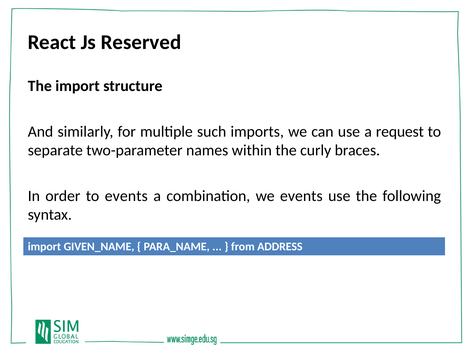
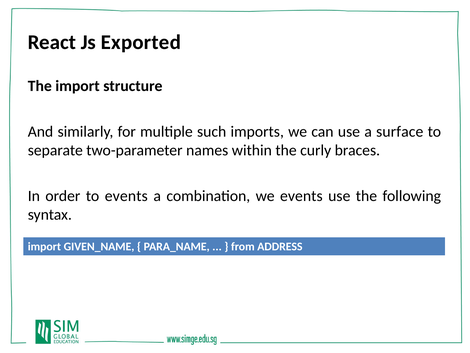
Reserved: Reserved -> Exported (141, 42)
request: request -> surface (400, 131)
